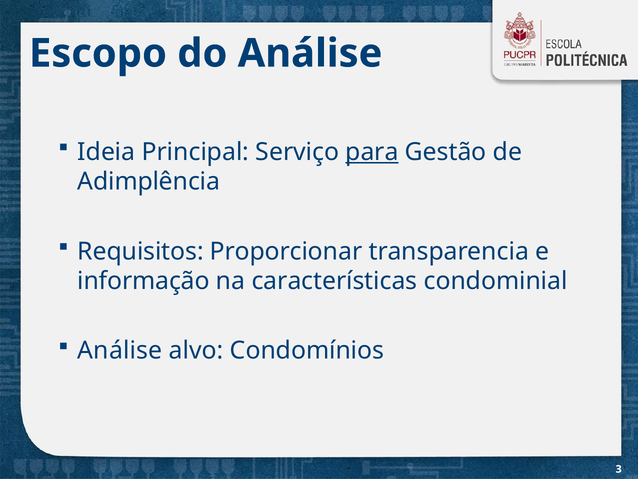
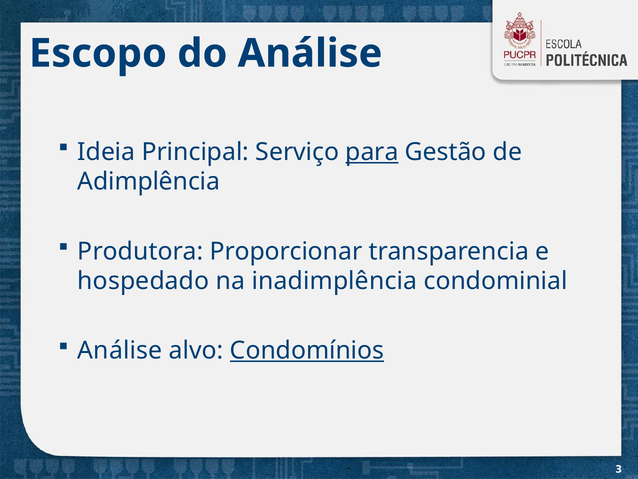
Requisitos: Requisitos -> Produtora (140, 251)
informação: informação -> hospedado (143, 281)
características: características -> inadimplência (334, 281)
Condomínios underline: none -> present (307, 350)
